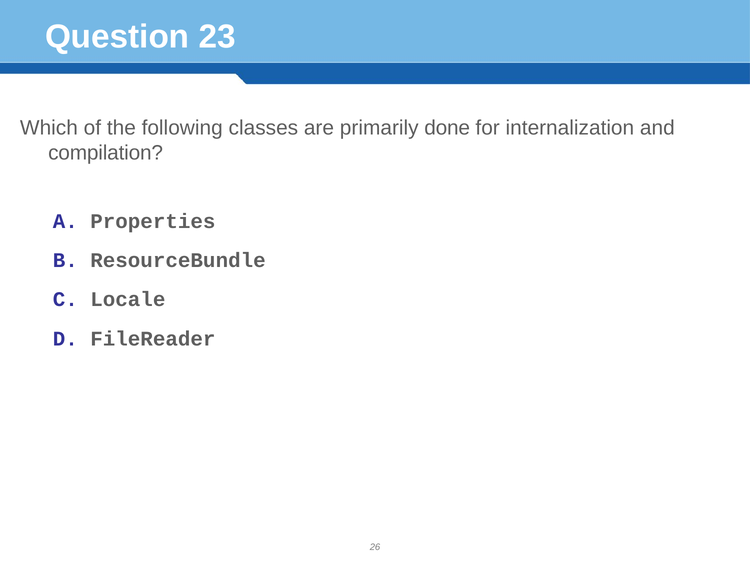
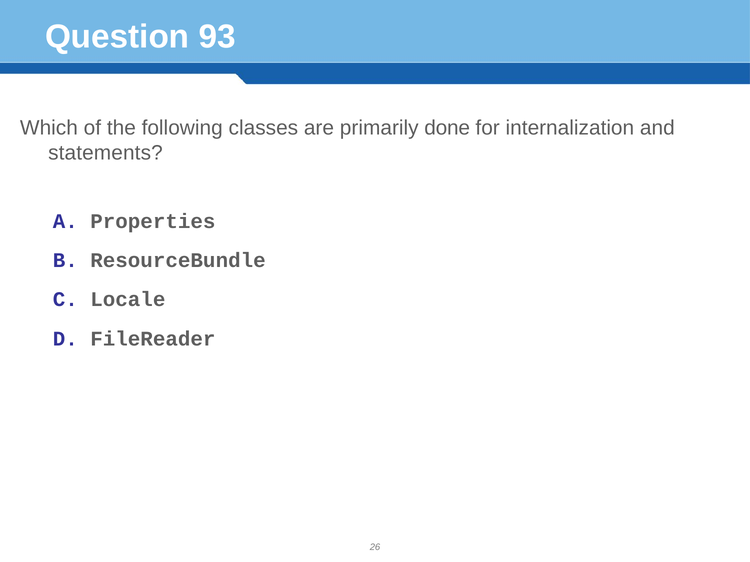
23: 23 -> 93 (217, 37)
compilation: compilation -> statements (105, 153)
